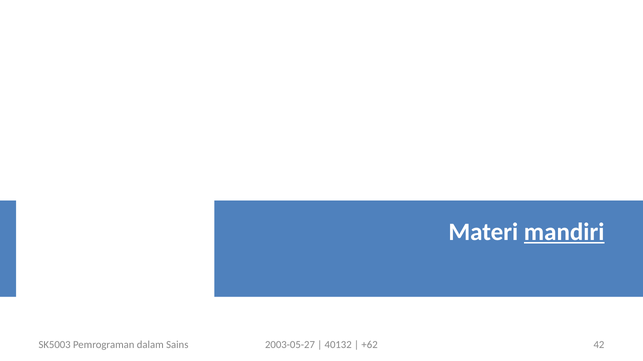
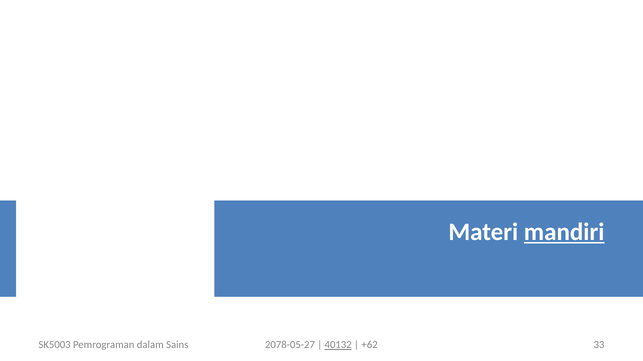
2003-05-27: 2003-05-27 -> 2078-05-27 (290, 346)
40132 underline: none -> present (338, 346)
42: 42 -> 33 (599, 345)
